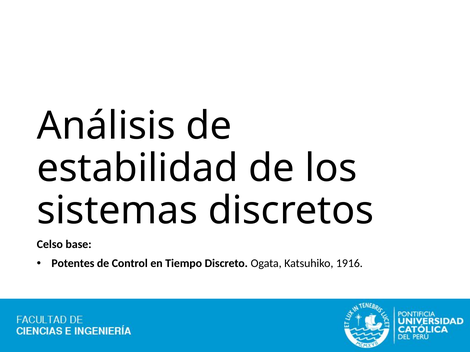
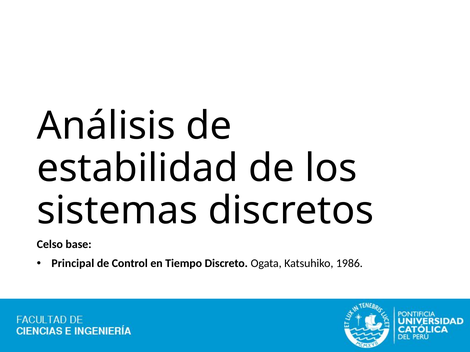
Potentes: Potentes -> Principal (73, 264)
1916: 1916 -> 1986 (349, 264)
